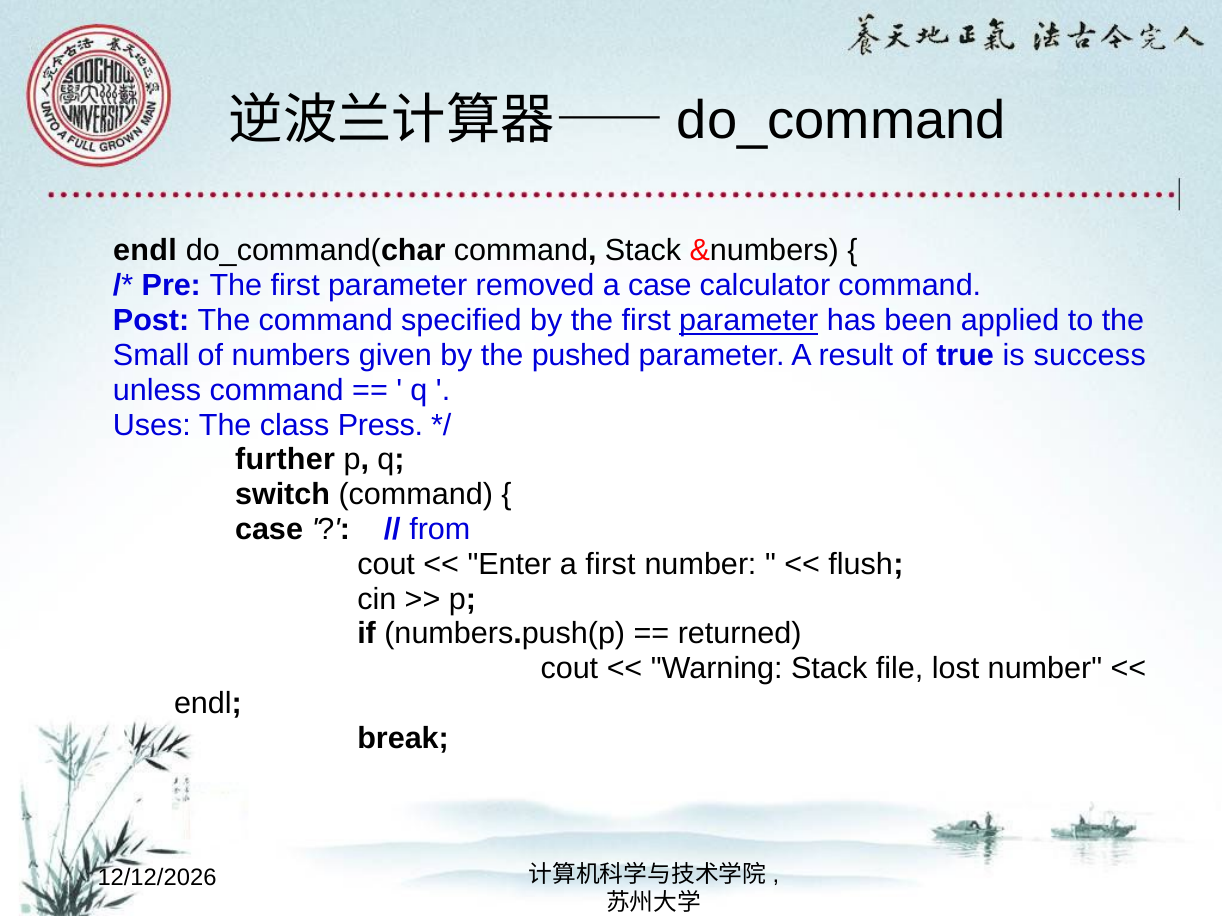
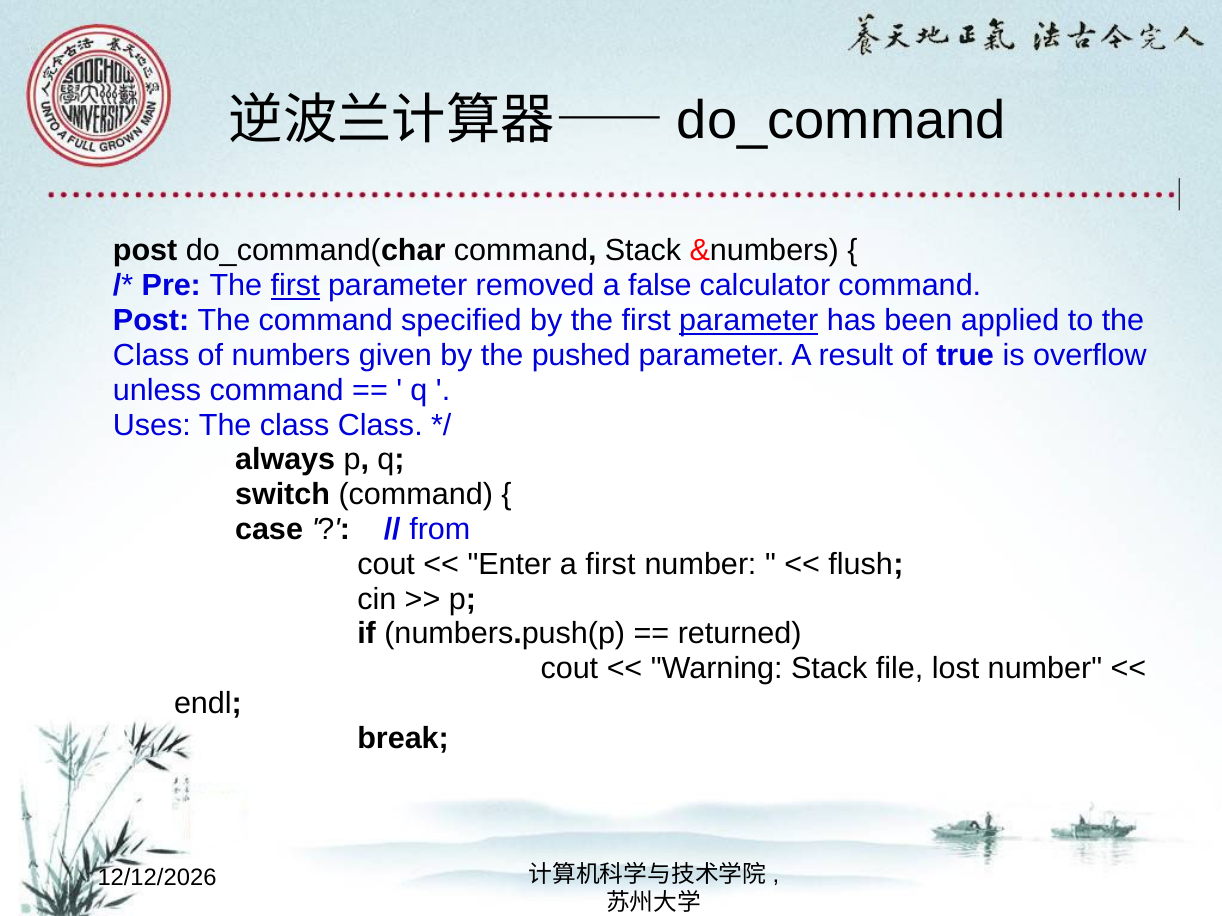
endl: endl -> post (145, 251)
first underline: none -> present (295, 286)
a case: case -> false (660, 286)
Small: Small -> Class (151, 356)
success: success -> overflow (1090, 356)
class Press: Press -> Class (380, 425)
further: further -> always (285, 460)
